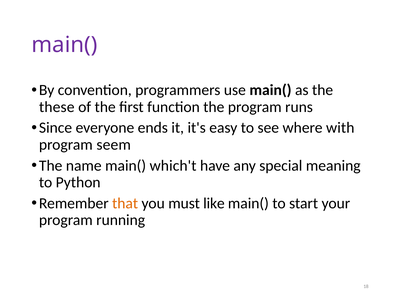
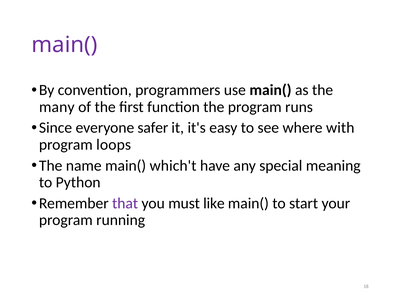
these: these -> many (57, 107)
ends: ends -> safer (153, 128)
seem: seem -> loops (114, 145)
that colour: orange -> purple (125, 203)
